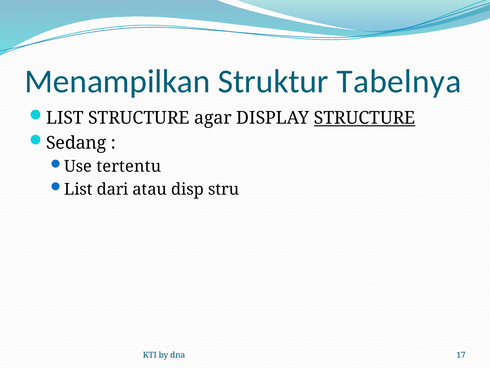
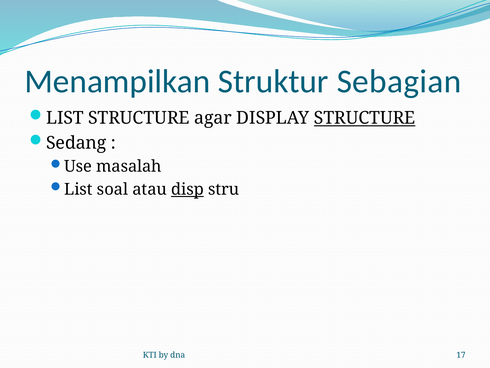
Tabelnya: Tabelnya -> Sebagian (399, 81)
tertentu: tertentu -> masalah (129, 166)
dari: dari -> soal (113, 189)
disp underline: none -> present (187, 189)
